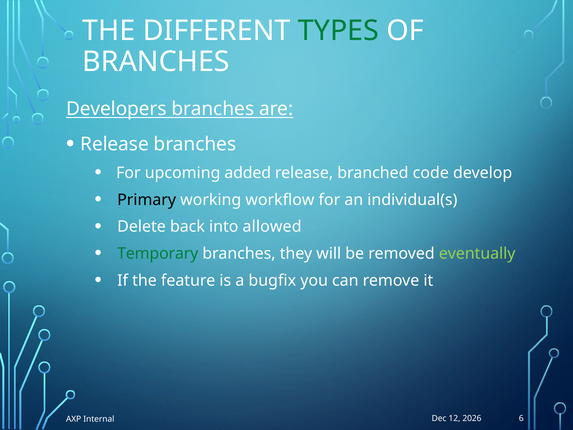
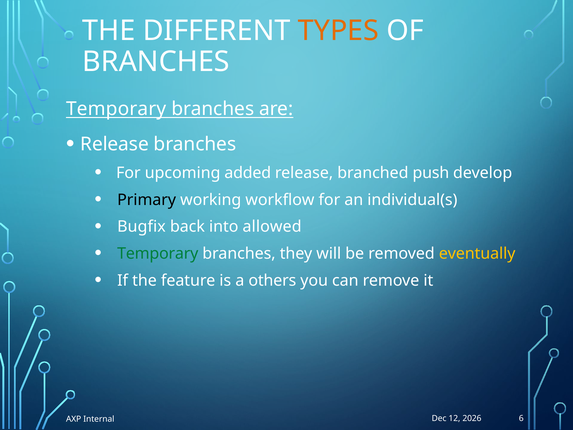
TYPES colour: green -> orange (338, 31)
Developers: Developers -> Temporary (116, 109)
code: code -> push (431, 173)
Delete: Delete -> Bugfix (141, 227)
eventually colour: light green -> yellow (477, 253)
bugfix: bugfix -> others (272, 280)
